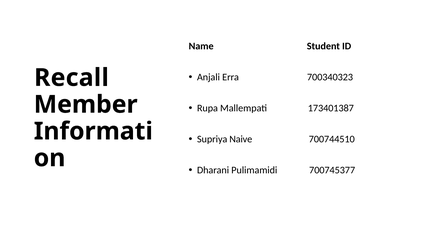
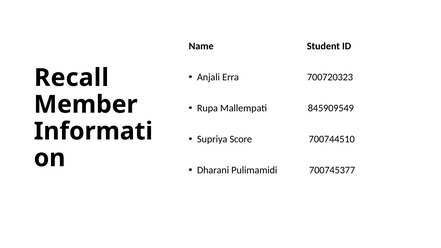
700340323: 700340323 -> 700720323 (330, 77)
173401387: 173401387 -> 845909549 (331, 108)
Naive: Naive -> Score (241, 139)
